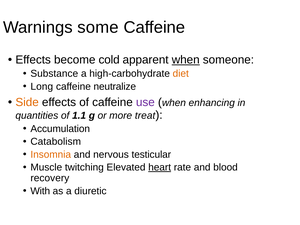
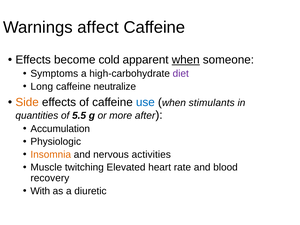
some: some -> affect (98, 27)
Substance: Substance -> Symptoms (54, 74)
diet colour: orange -> purple (181, 74)
use colour: purple -> blue (145, 102)
enhancing: enhancing -> stimulants (212, 103)
1.1: 1.1 -> 5.5 (79, 116)
treat: treat -> after (145, 116)
Catabolism: Catabolism -> Physiologic (56, 142)
testicular: testicular -> activities (151, 154)
heart underline: present -> none (160, 167)
